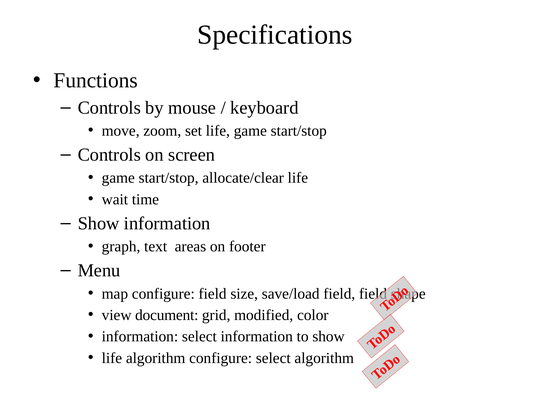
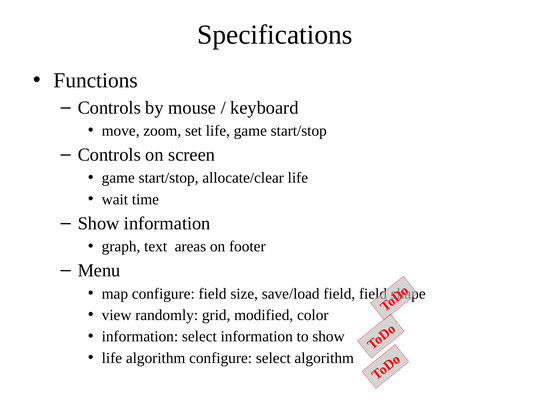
document: document -> randomly (167, 315)
